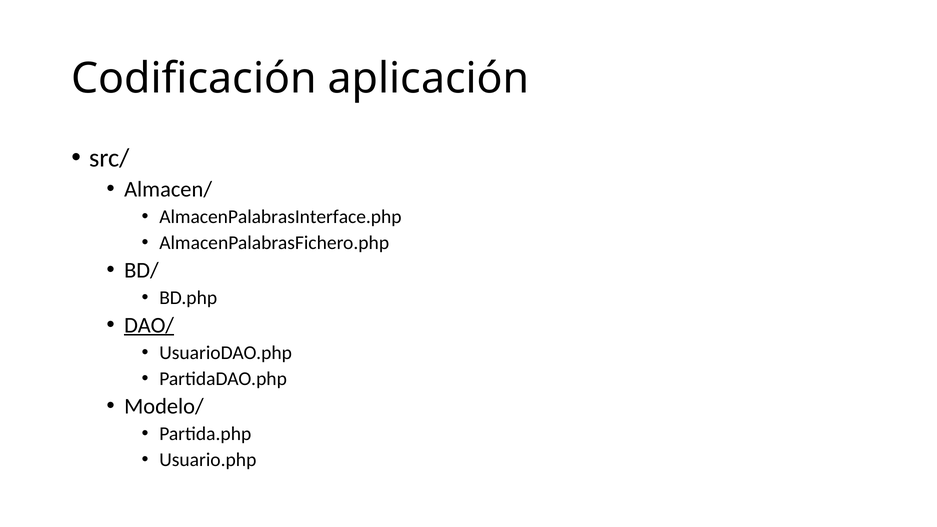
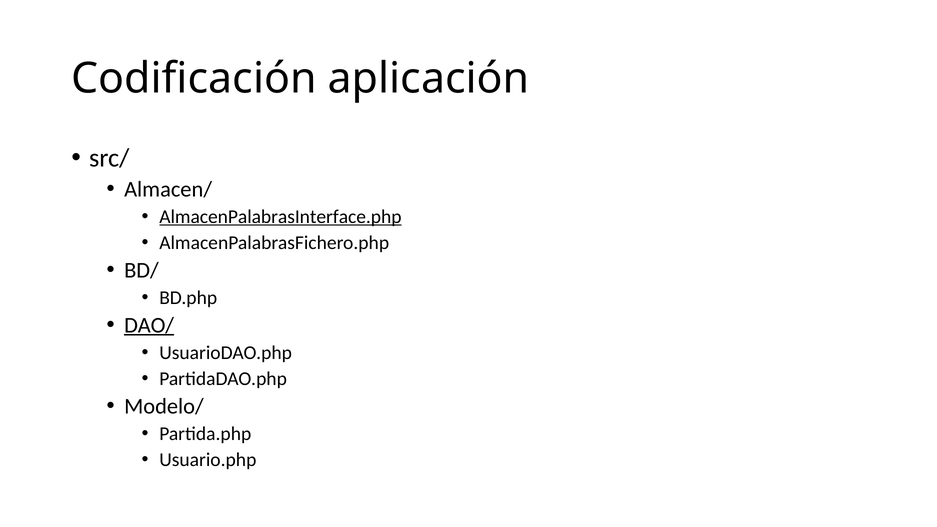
AlmacenPalabrasInterface.php underline: none -> present (280, 217)
